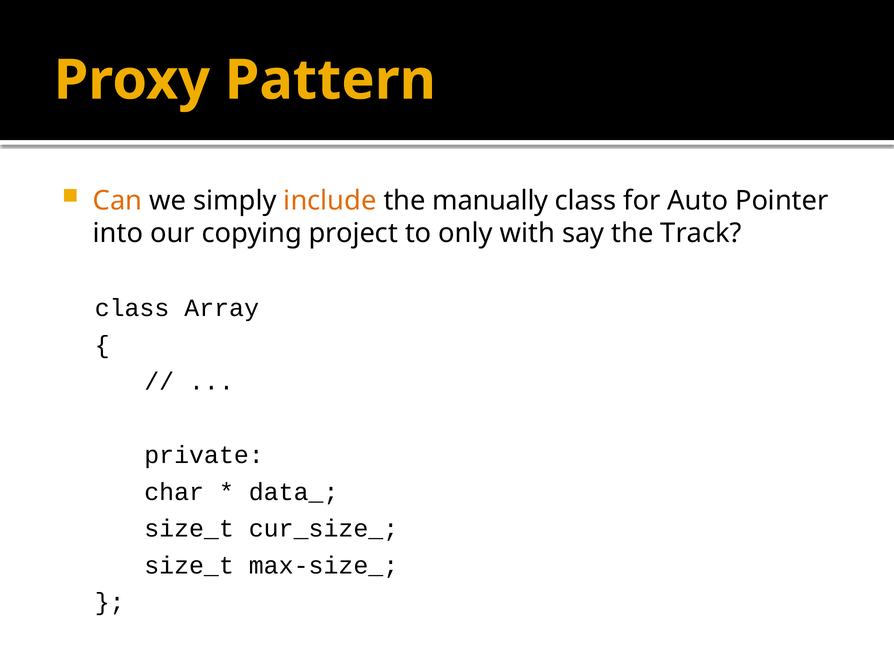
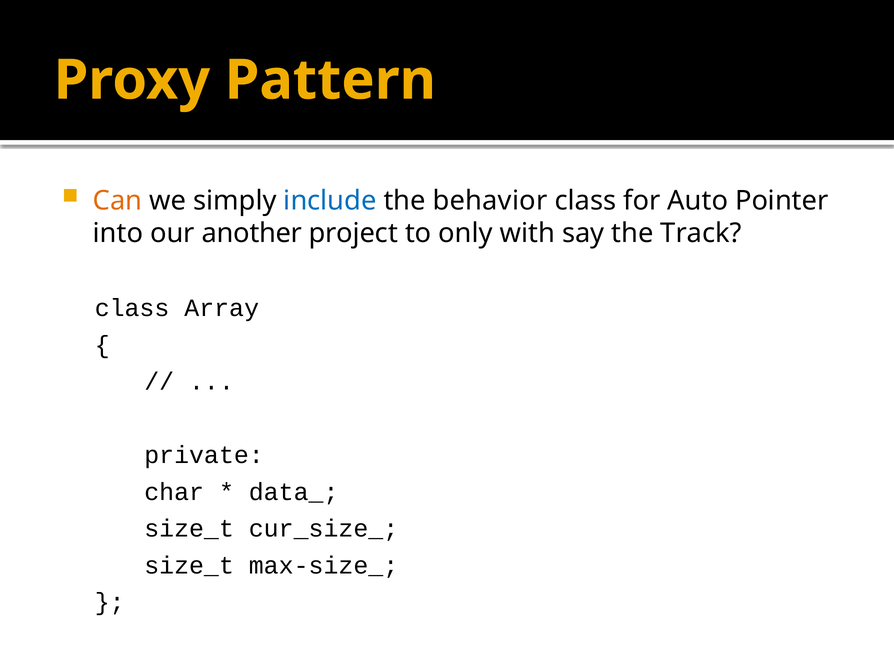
include colour: orange -> blue (330, 201)
manually: manually -> behavior (490, 201)
copying: copying -> another (252, 234)
